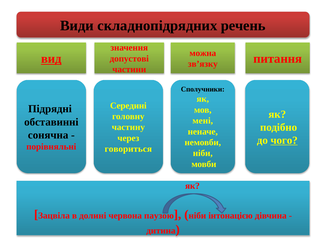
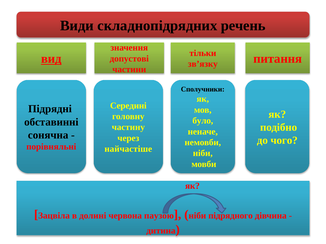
можна: можна -> тільки (203, 53)
мені: мені -> було (203, 121)
чого underline: present -> none (284, 141)
говориться: говориться -> найчастіше (128, 149)
інтонацією: інтонацією -> підрядного (231, 216)
